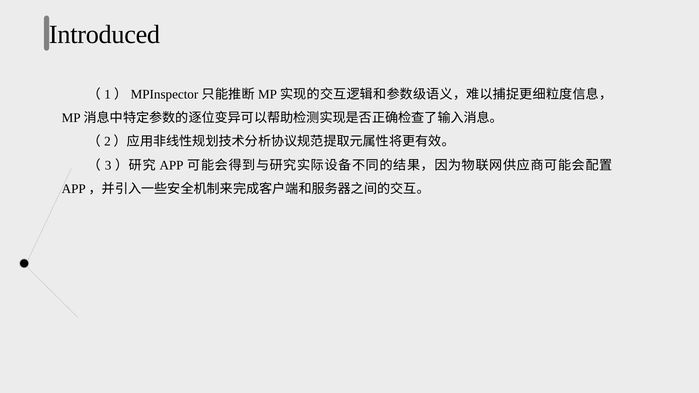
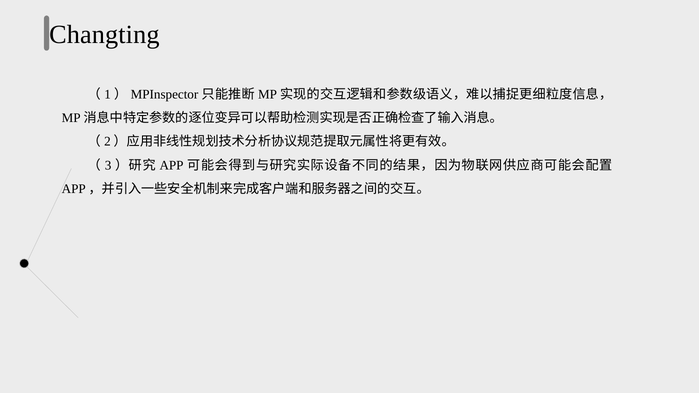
Introduced: Introduced -> Changting (104, 34)
